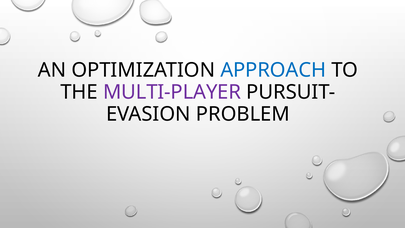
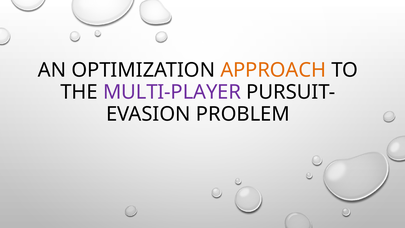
APPROACH colour: blue -> orange (273, 70)
